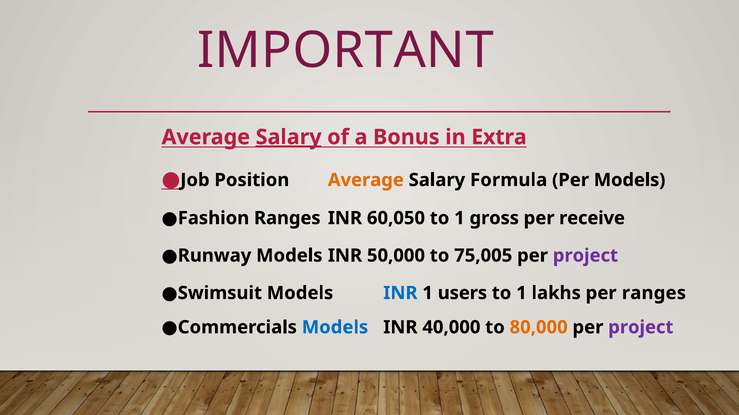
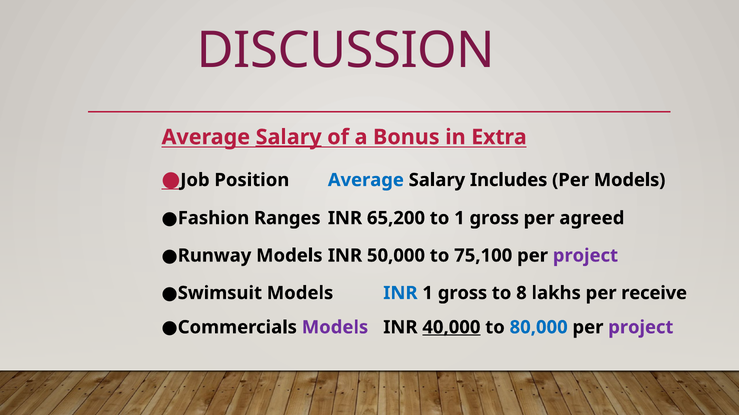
IMPORTANT: IMPORTANT -> DISCUSSION (346, 51)
Average colour: orange -> blue (366, 180)
Formula: Formula -> Includes (509, 180)
60,050: 60,050 -> 65,200 (396, 218)
receive: receive -> agreed (592, 218)
75,005: 75,005 -> 75,100 (483, 256)
users: users -> gross (462, 293)
1: 1 -> 8 (521, 293)
per ranges: ranges -> receive (654, 293)
Models colour: blue -> purple (335, 328)
40,000 underline: none -> present (451, 328)
80,000 colour: orange -> blue (539, 328)
